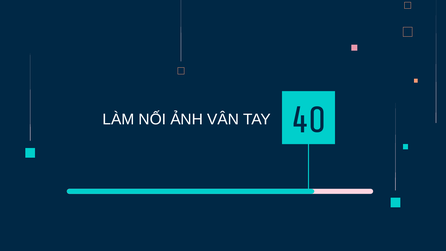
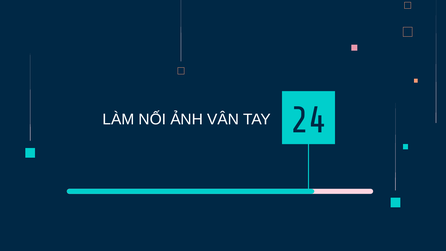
40: 40 -> 24 (309, 120)
